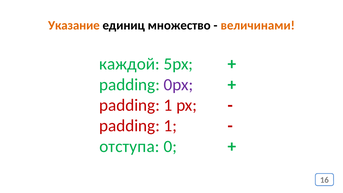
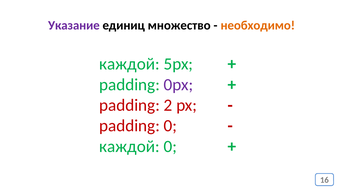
Указание colour: orange -> purple (74, 25)
величинами: величинами -> необходимо (258, 25)
1: 1 -> 2 (168, 105)
1: 1 -> 0 (170, 126)
отступа: отступа -> каждой (129, 146)
